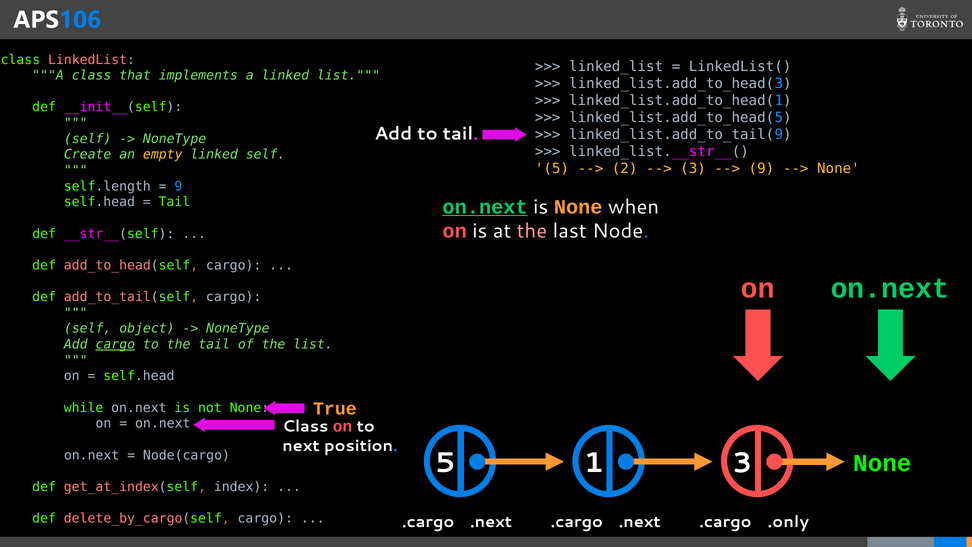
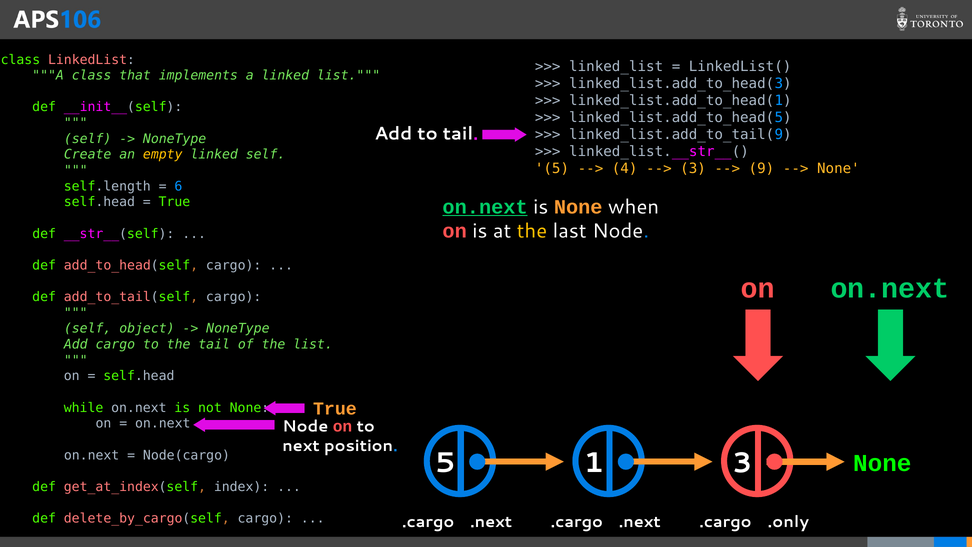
2: 2 -> 4 (625, 169)
9: 9 -> 6 (178, 186)
Tail: Tail -> True (174, 202)
the colour: pink -> yellow (532, 231)
cargo underline: present -> none (115, 344)
Class: Class -> Node (305, 426)
